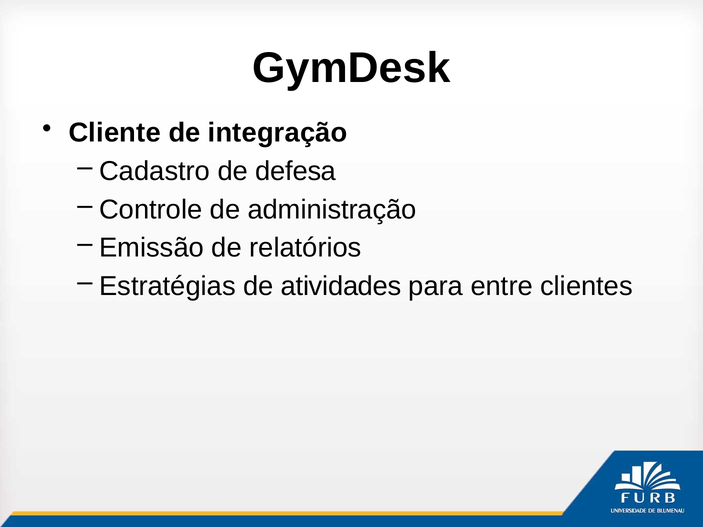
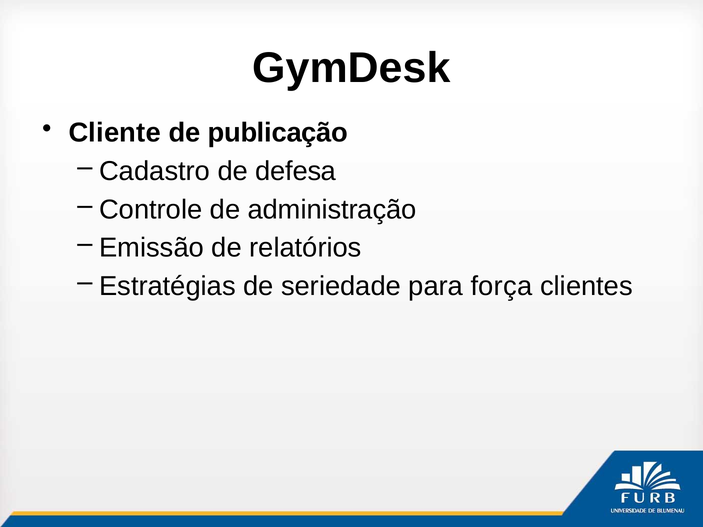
integração: integração -> publicação (278, 133)
atividades: atividades -> seriedade (341, 286)
entre: entre -> força (502, 286)
